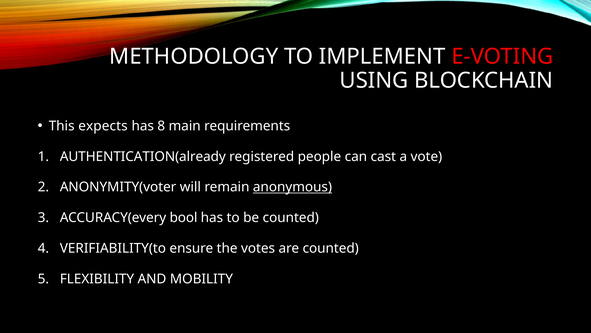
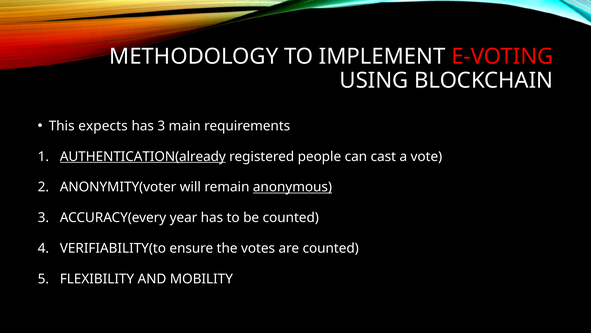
has 8: 8 -> 3 (161, 126)
AUTHENTICATION(already underline: none -> present (143, 156)
bool: bool -> year (183, 217)
